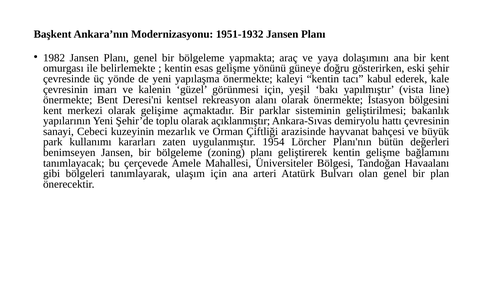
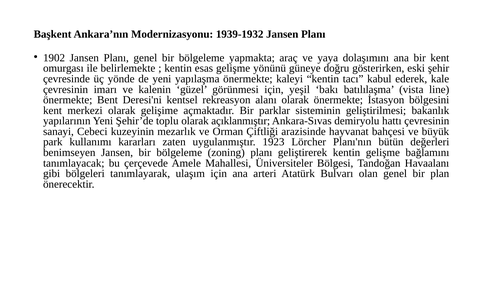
1951-1932: 1951-1932 -> 1939-1932 (240, 34)
1982: 1982 -> 1902 (54, 58)
yapılmıştır: yapılmıştır -> batılılaşma (369, 89)
1954: 1954 -> 1923 (273, 142)
